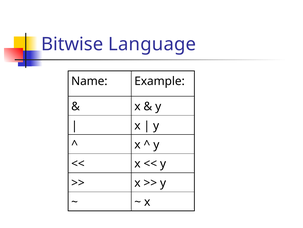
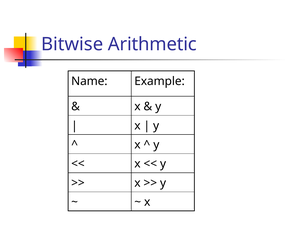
Language: Language -> Arithmetic (152, 44)
